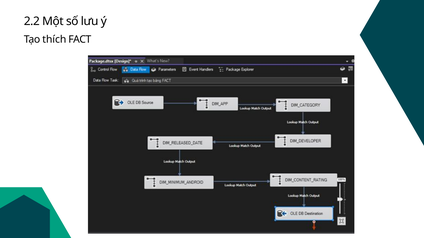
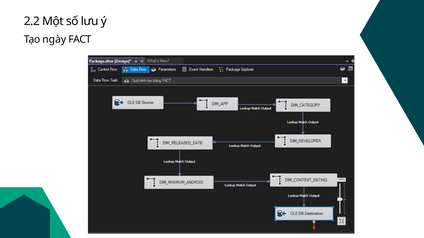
thích: thích -> ngày (54, 40)
